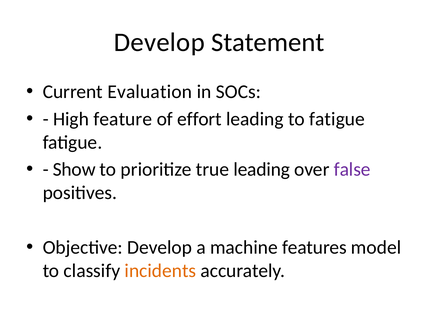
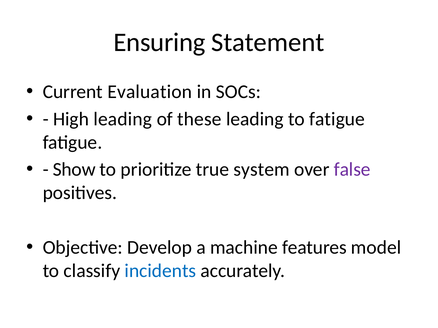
Develop: Develop -> Ensuring (159, 42)
High feature: feature -> leading (123, 119)
effort: effort -> these (199, 119)
true leading: leading -> system (262, 170)
incidents colour: orange -> blue (160, 271)
